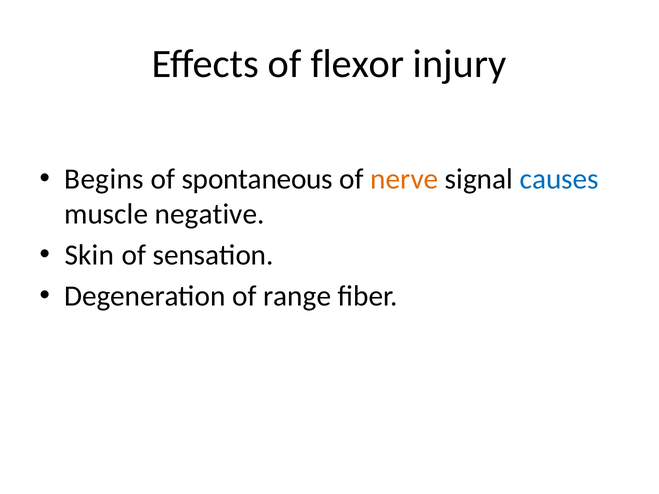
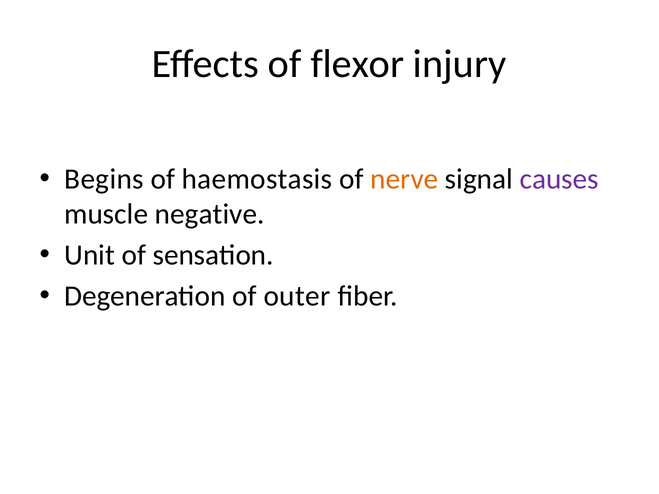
spontaneous: spontaneous -> haemostasis (257, 179)
causes colour: blue -> purple (559, 179)
Skin: Skin -> Unit (90, 255)
range: range -> outer (297, 296)
